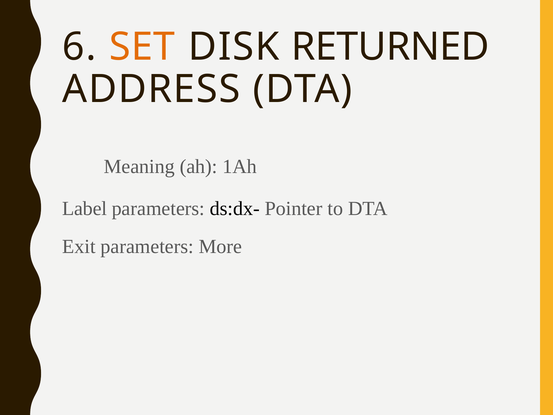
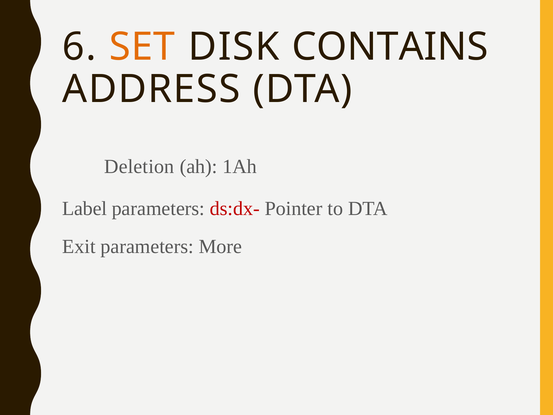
RETURNED: RETURNED -> CONTAINS (390, 47)
Meaning: Meaning -> Deletion (139, 166)
ds:dx- colour: black -> red (235, 209)
